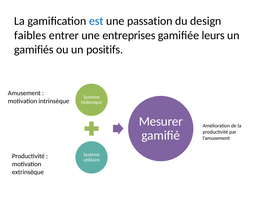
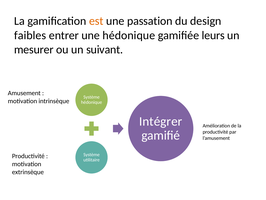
est colour: blue -> orange (96, 21)
une entreprises: entreprises -> hédonique (129, 35)
gamifiés: gamifiés -> mesurer (34, 49)
positifs: positifs -> suivant (105, 49)
Mesurer: Mesurer -> Intégrer (161, 121)
